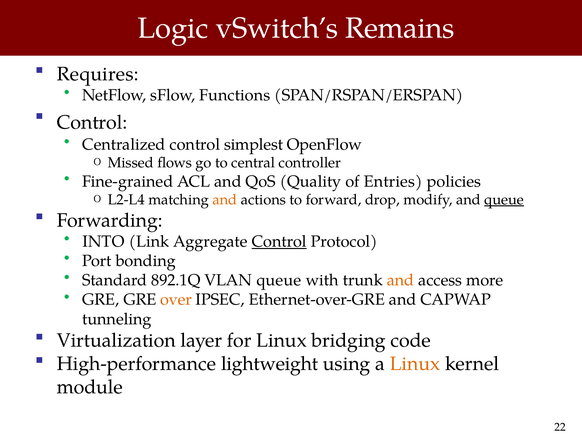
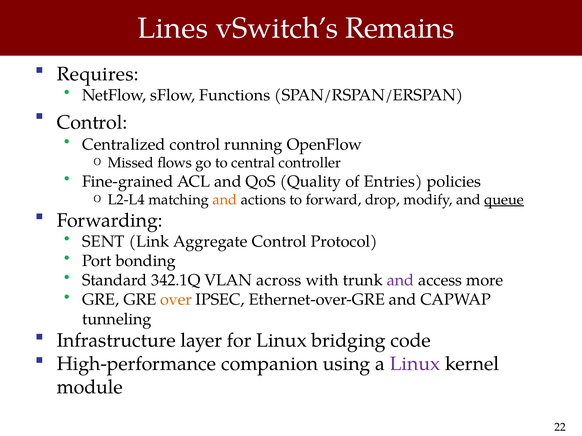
Logic: Logic -> Lines (173, 28)
simplest: simplest -> running (253, 145)
INTO: INTO -> SENT (103, 242)
Control underline: present -> none (279, 242)
892.1Q: 892.1Q -> 342.1Q (176, 281)
VLAN queue: queue -> across (279, 281)
and colour: orange -> purple (401, 281)
Virtualization: Virtualization -> Infrastructure (116, 341)
lightweight: lightweight -> companion (269, 364)
Linux colour: orange -> purple (415, 364)
